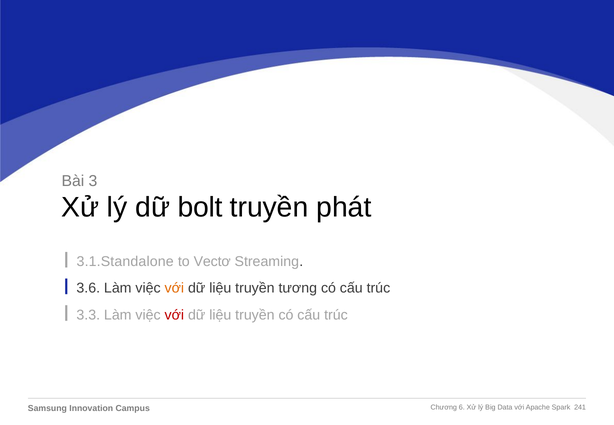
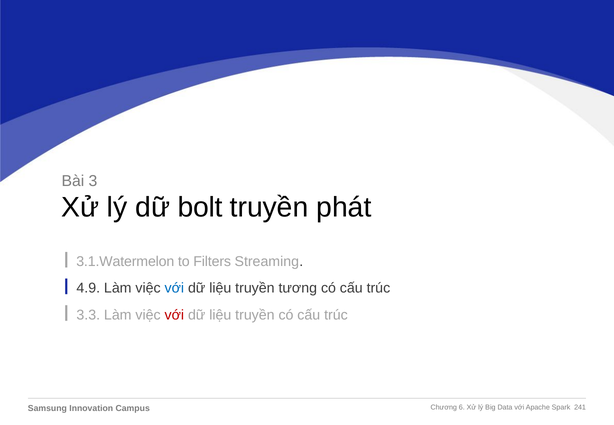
3.1.Standalone: 3.1.Standalone -> 3.1.Watermelon (125, 262)
Vectơ: Vectơ -> Filters (212, 262)
3.6: 3.6 -> 4.9 (88, 288)
với colour: orange -> blue (174, 288)
